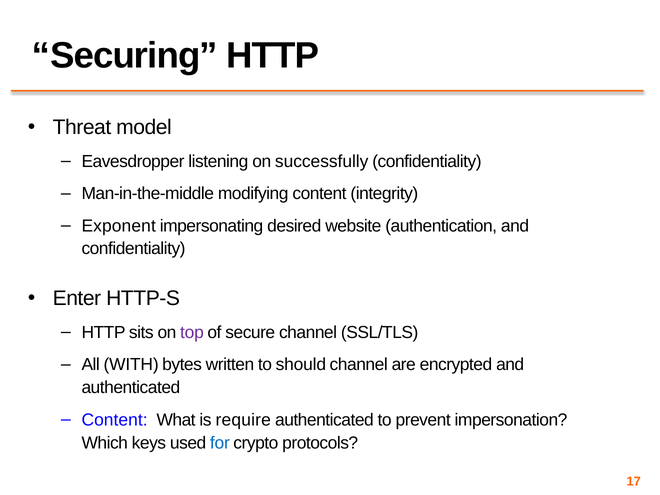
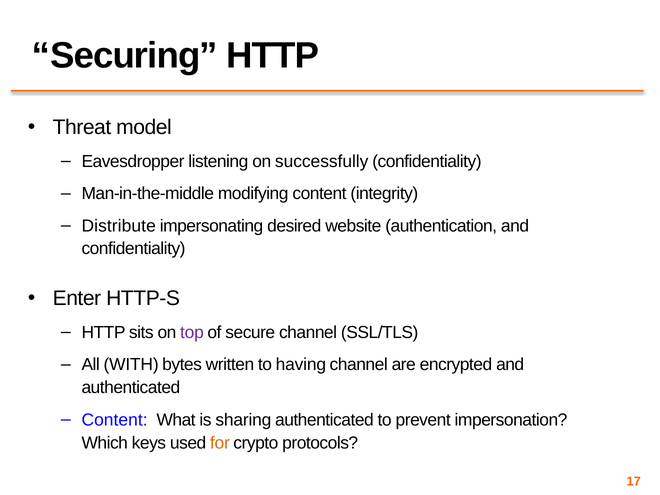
Exponent: Exponent -> Distribute (119, 226)
should: should -> having (301, 365)
require: require -> sharing (243, 420)
for colour: blue -> orange (220, 443)
